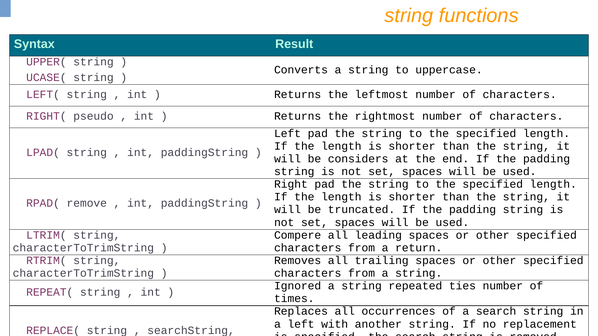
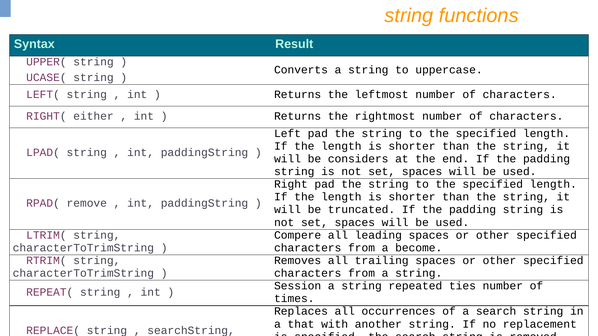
pseudo: pseudo -> either (93, 116)
return: return -> become (419, 248)
Ignored: Ignored -> Session (298, 286)
a left: left -> that (301, 324)
